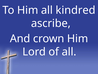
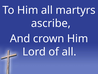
kindred: kindred -> martyrs (76, 10)
